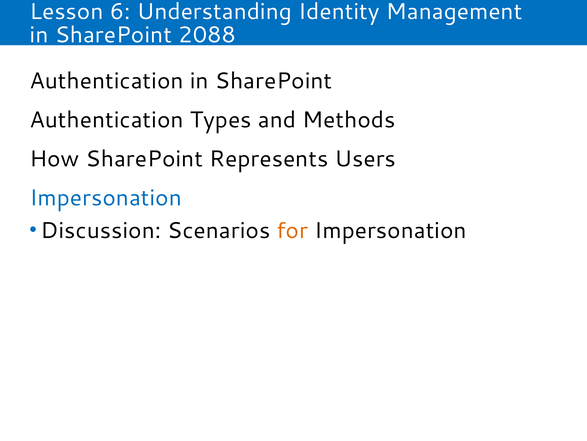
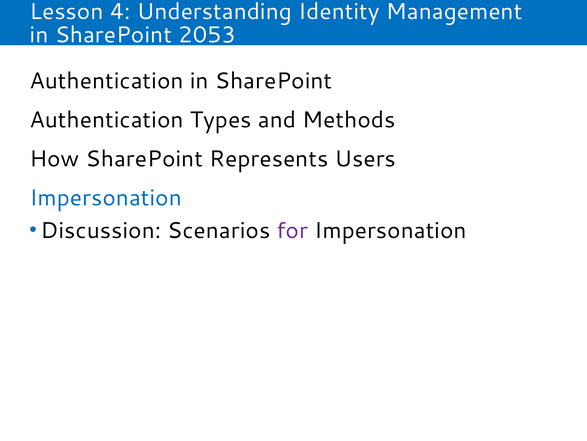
6: 6 -> 4 (120, 12)
2088: 2088 -> 2053 (207, 35)
for colour: orange -> purple (292, 230)
